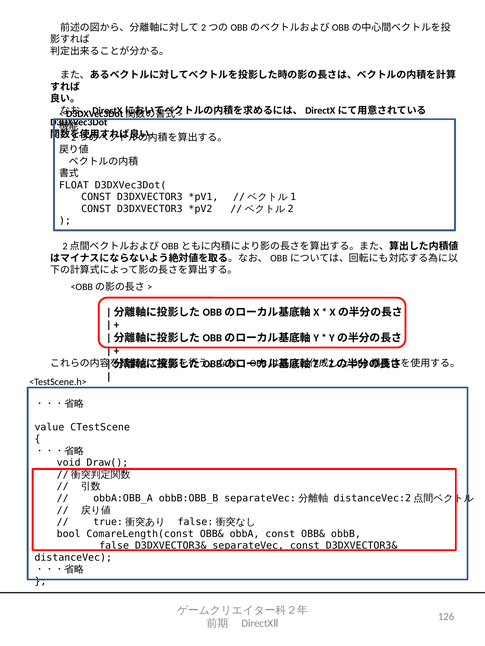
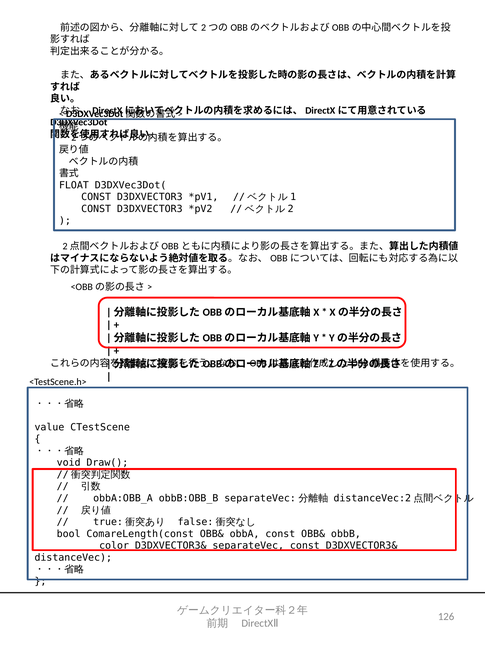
false: false -> color (114, 546)
